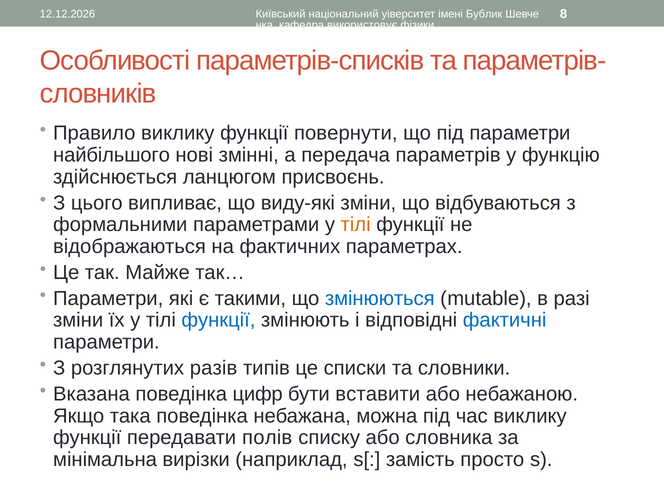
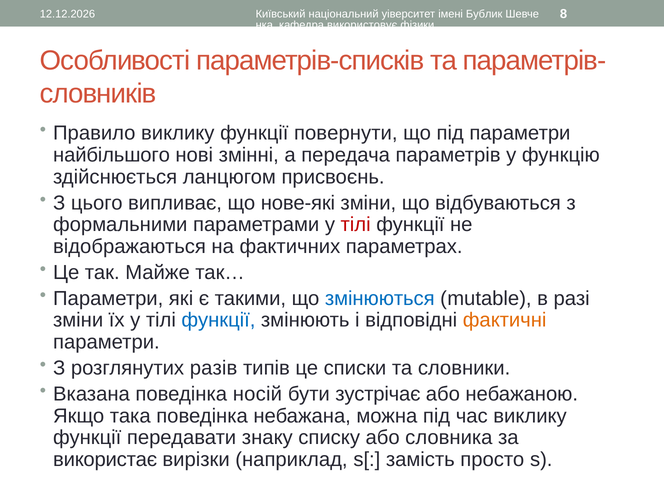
виду-які: виду-які -> нове-які (298, 203)
тілі colour: orange -> red (356, 225)
фактичні colour: blue -> orange (505, 320)
цифр: цифр -> носій (257, 394)
вставити: вставити -> зустрічає (378, 394)
полів: полів -> знаку (267, 438)
мінімальна: мінімальна -> використає (105, 460)
